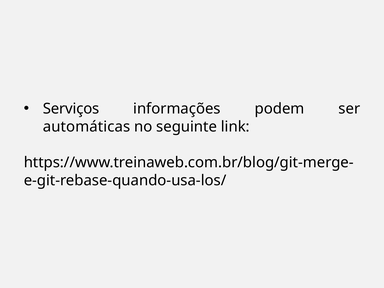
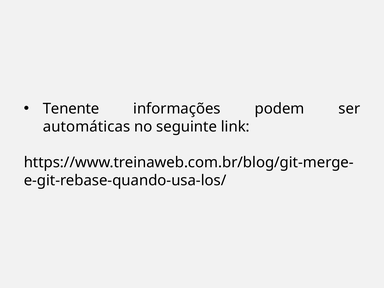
Serviços: Serviços -> Tenente (71, 109)
